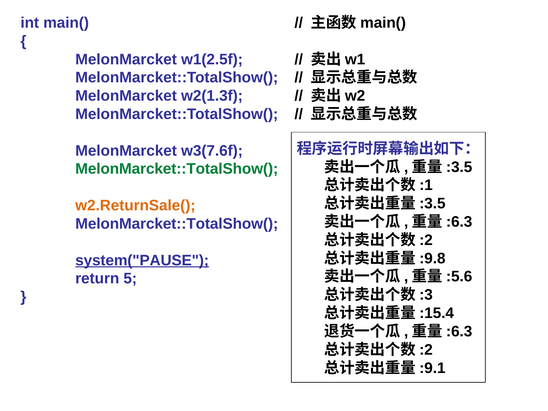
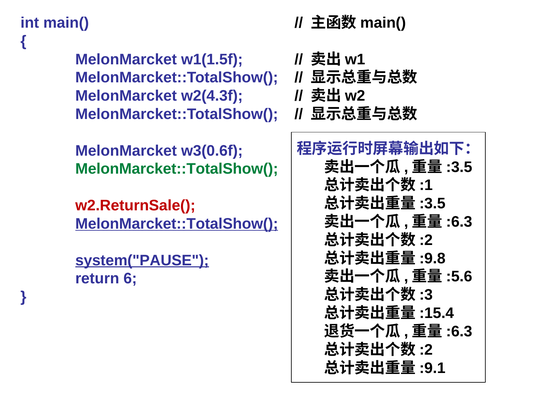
w1(2.5f: w1(2.5f -> w1(1.5f (212, 59)
w2(1.3f: w2(1.3f -> w2(4.3f (212, 96)
w3(7.6f: w3(7.6f -> w3(0.6f (212, 151)
w2.ReturnSale( colour: orange -> red (135, 206)
MelonMarcket::TotalShow( underline: none -> present (177, 224)
5: 5 -> 6 (130, 279)
